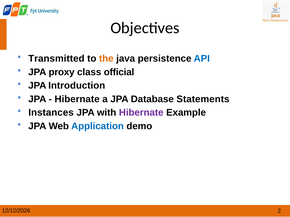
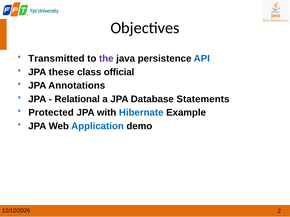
the colour: orange -> purple (106, 59)
proxy: proxy -> these (61, 72)
Introduction: Introduction -> Annotations (77, 86)
Hibernate: Hibernate -> Relational (77, 99)
Instances: Instances -> Protected (51, 113)
Hibernate colour: purple -> blue (141, 113)
